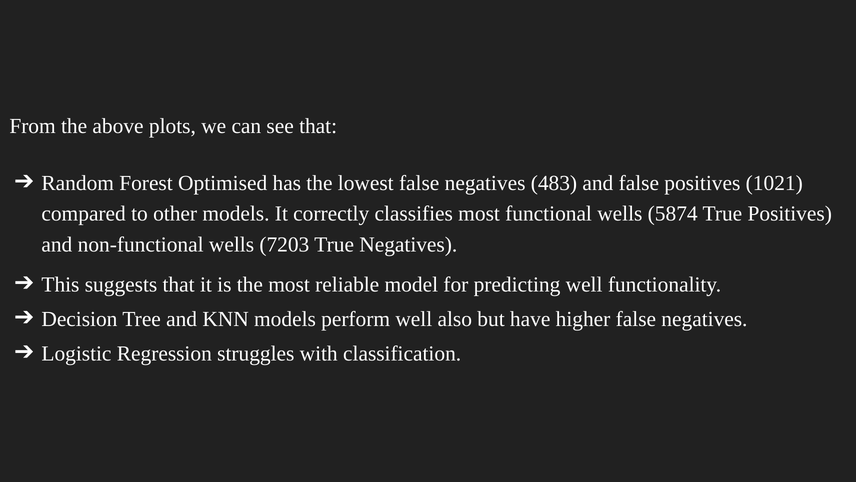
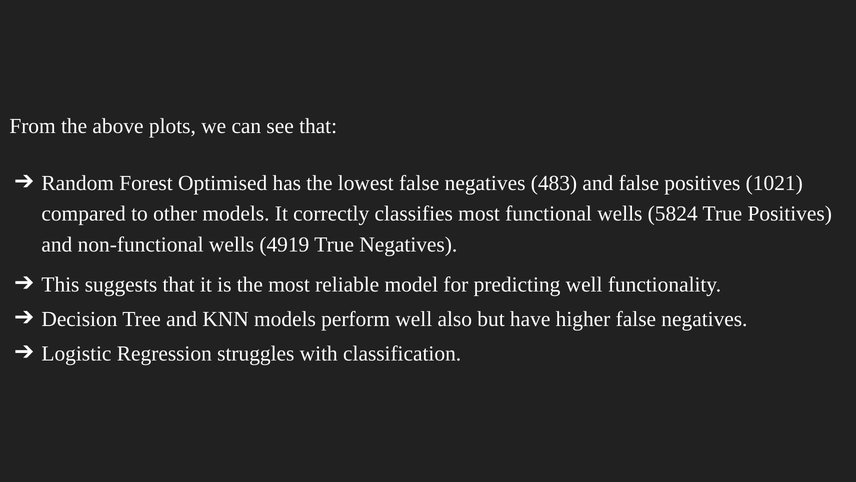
5874: 5874 -> 5824 (673, 214)
7203: 7203 -> 4919 (284, 244)
